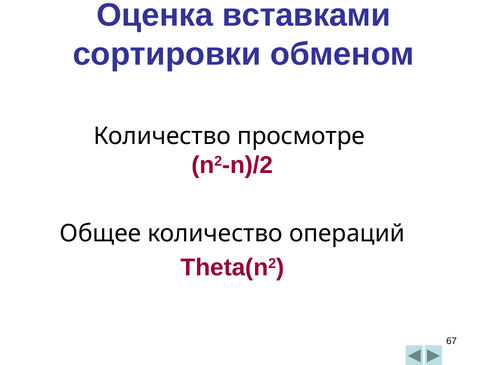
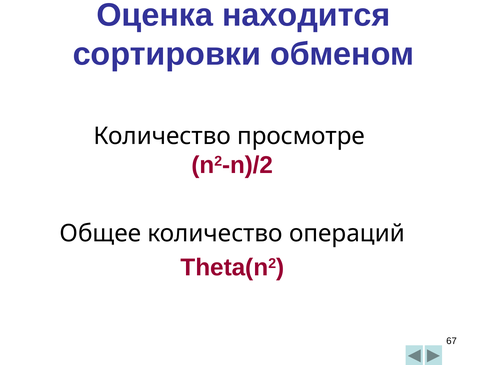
вставками: вставками -> находится (306, 15)
